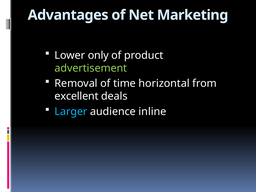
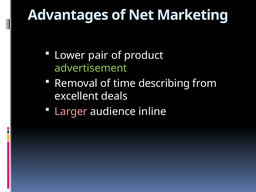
only: only -> pair (98, 55)
horizontal: horizontal -> describing (164, 83)
Larger colour: light blue -> pink (71, 112)
